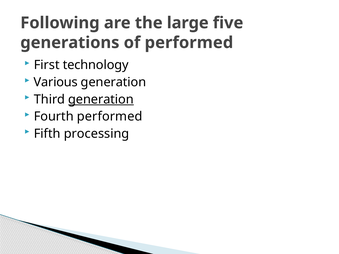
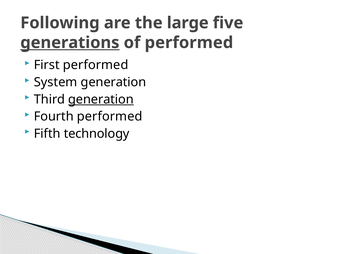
generations underline: none -> present (70, 43)
First technology: technology -> performed (96, 65)
Various: Various -> System (56, 82)
processing: processing -> technology (97, 134)
